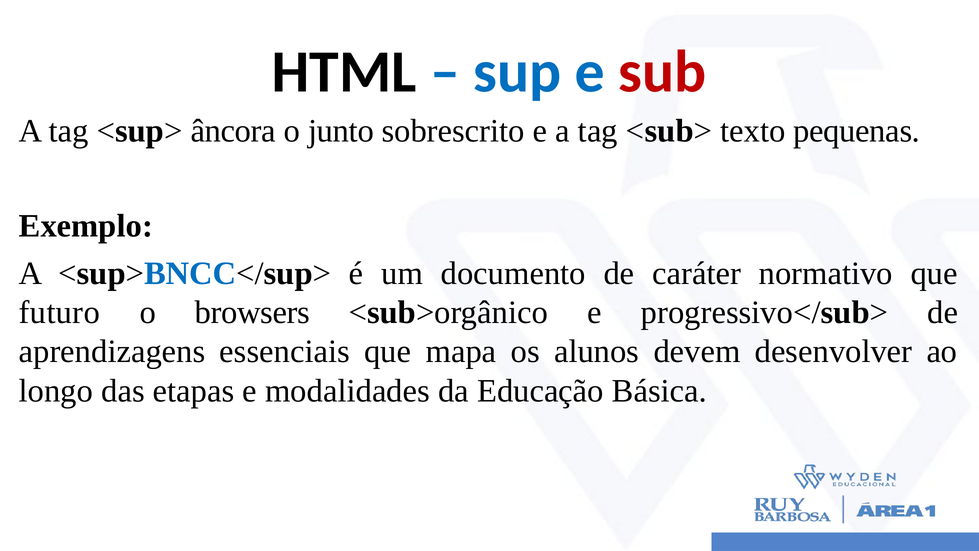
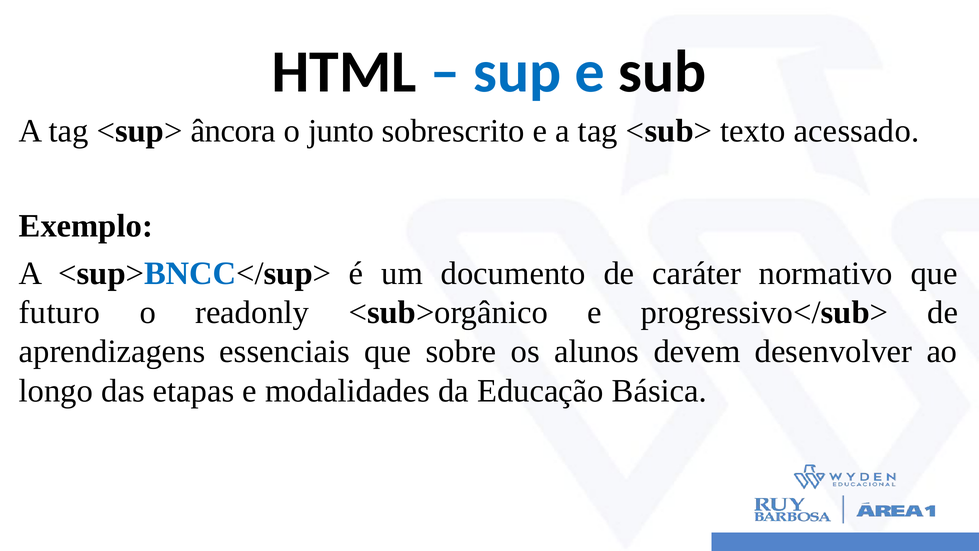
sub colour: red -> black (662, 72)
pequenas: pequenas -> acessado (856, 131)
browsers: browsers -> readonly (252, 312)
mapa: mapa -> sobre (461, 351)
